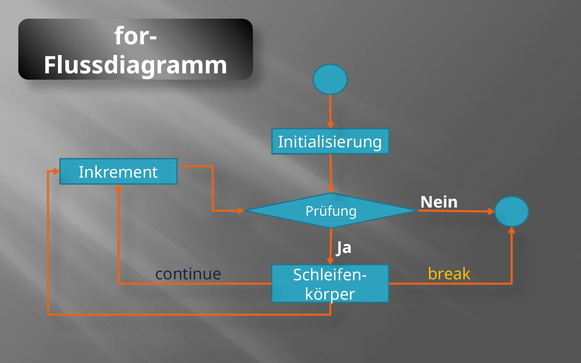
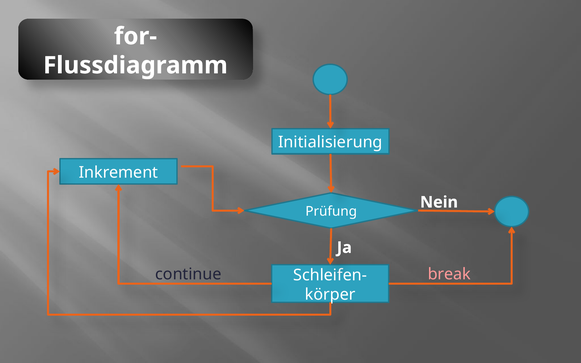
break colour: yellow -> pink (449, 274)
